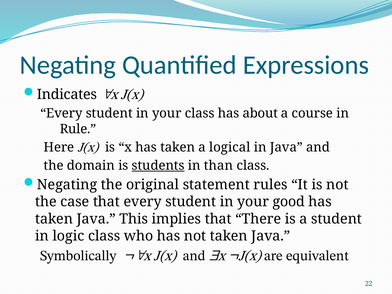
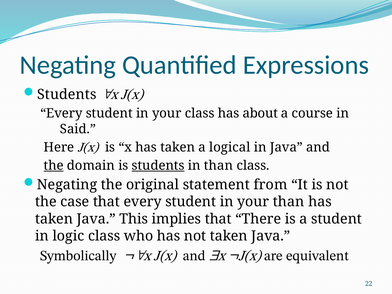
Indicates: Indicates -> Students (67, 94)
Rule: Rule -> Said (78, 129)
the underline: none -> present (54, 166)
rules: rules -> from (270, 185)
your good: good -> than (289, 202)
